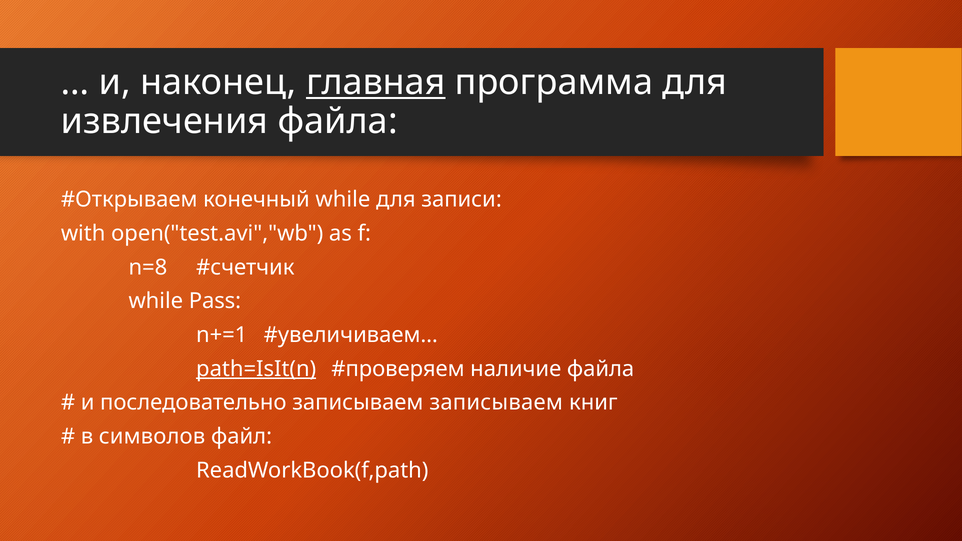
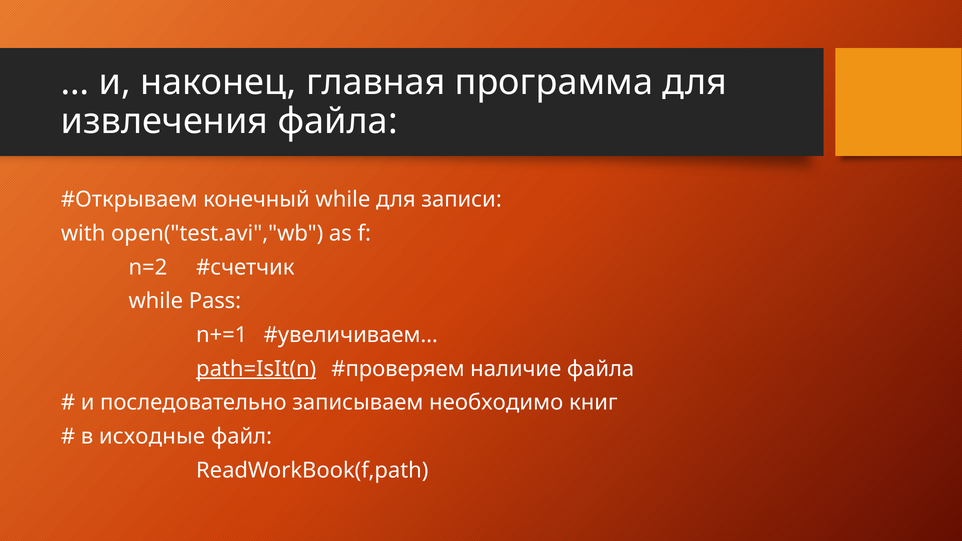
главная underline: present -> none (376, 82)
n=8: n=8 -> n=2 (148, 267)
записываем записываем: записываем -> необходимо (496, 403)
символов: символов -> исходные (152, 437)
